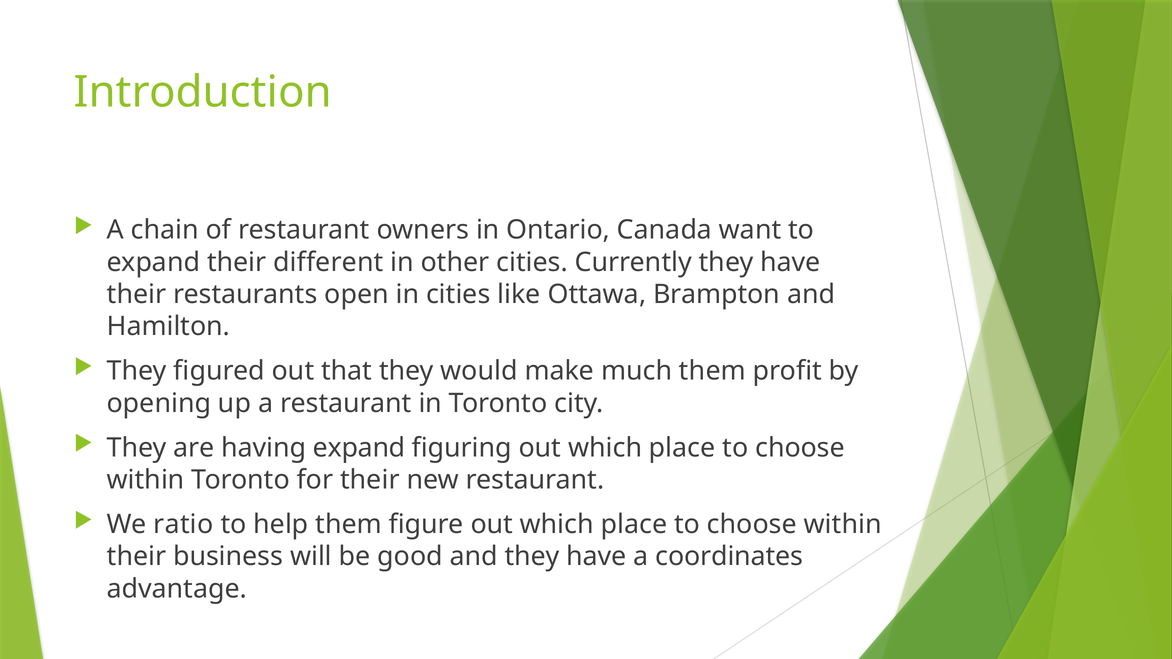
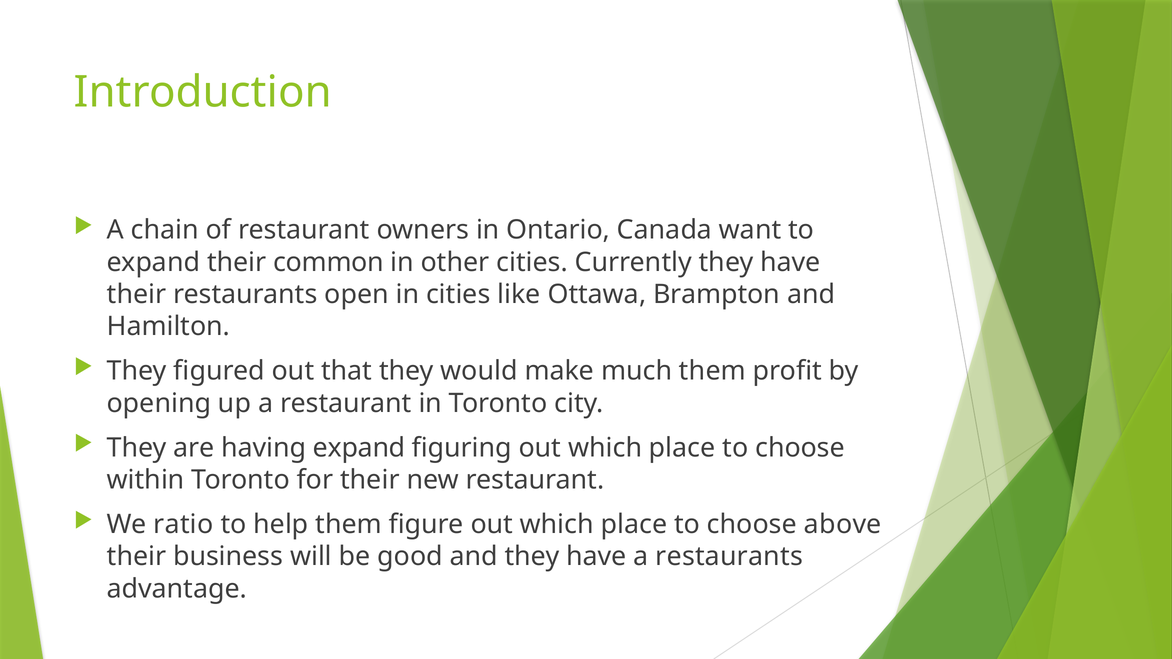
different: different -> common (328, 262)
within: within -> above (843, 524)
a coordinates: coordinates -> restaurants (729, 557)
